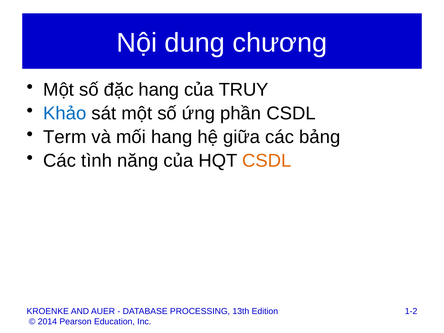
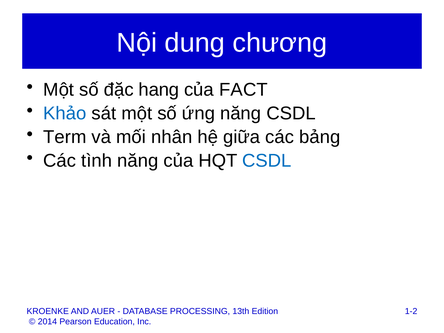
TRUY: TRUY -> FACT (244, 90)
ứng phần: phần -> năng (241, 113)
mối hang: hang -> nhân (172, 137)
CSDL colour: orange -> blue (267, 161)
